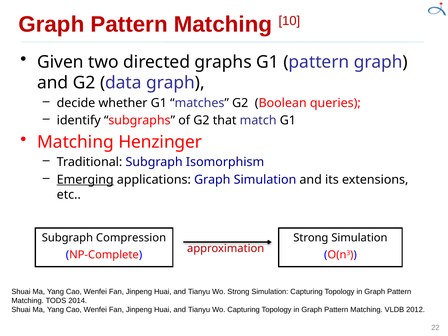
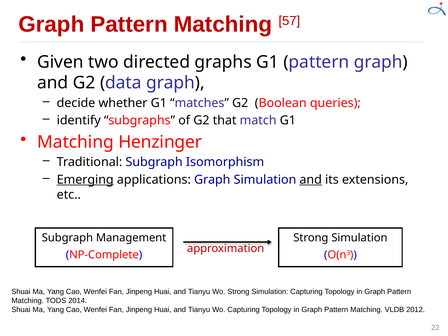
10: 10 -> 57 (289, 21)
and underline: none -> present (311, 180)
Compression: Compression -> Management (131, 238)
